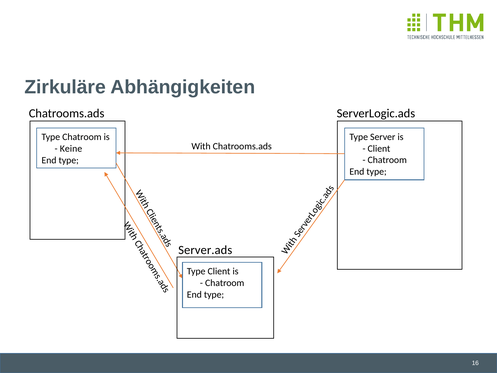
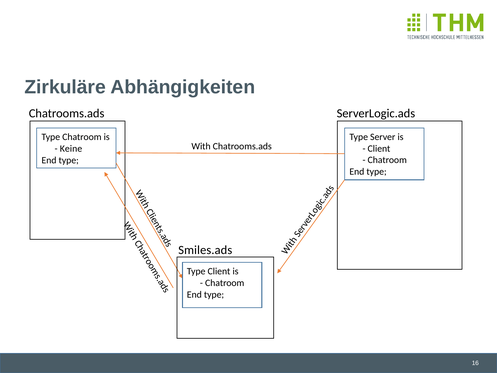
Server.ads: Server.ads -> Smiles.ads (205, 250)
